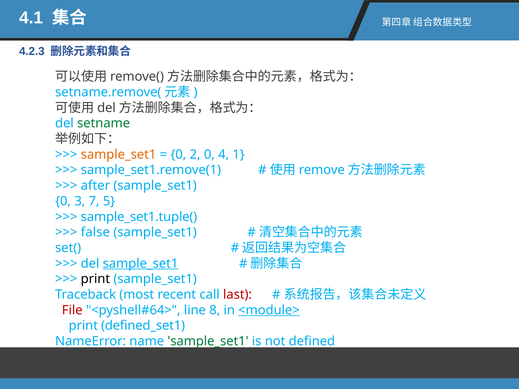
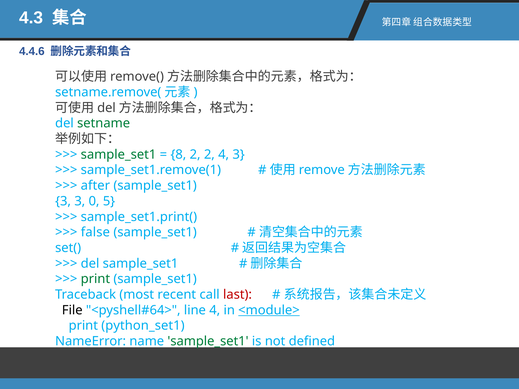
4.1: 4.1 -> 4.3 (31, 18)
4.2.3: 4.2.3 -> 4.4.6 (32, 51)
sample_set1 colour: orange -> green (119, 155)
0: 0 -> 8 (178, 155)
2 0: 0 -> 2 (209, 155)
4 1: 1 -> 3 (239, 155)
0: 0 -> 3 (63, 201)
7: 7 -> 0 (94, 201)
sample_set1.tuple(: sample_set1.tuple( -> sample_set1.print( (139, 217)
sample_set1 underline: present -> none (140, 264)
print colour: black -> green (95, 279)
File colour: red -> black (72, 310)
line 8: 8 -> 4 (215, 310)
defined_set1: defined_set1 -> python_set1 (143, 326)
